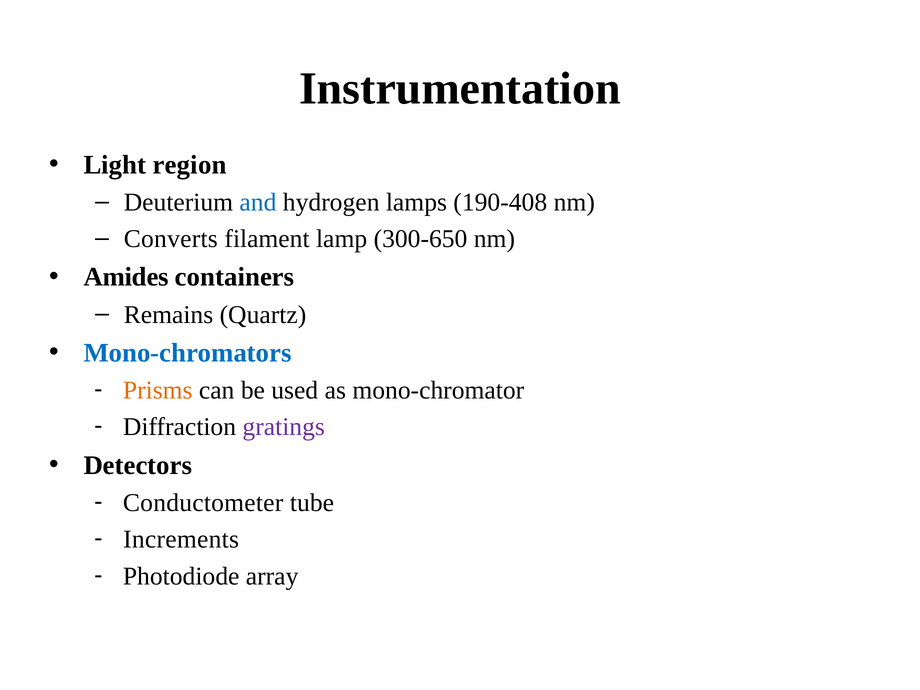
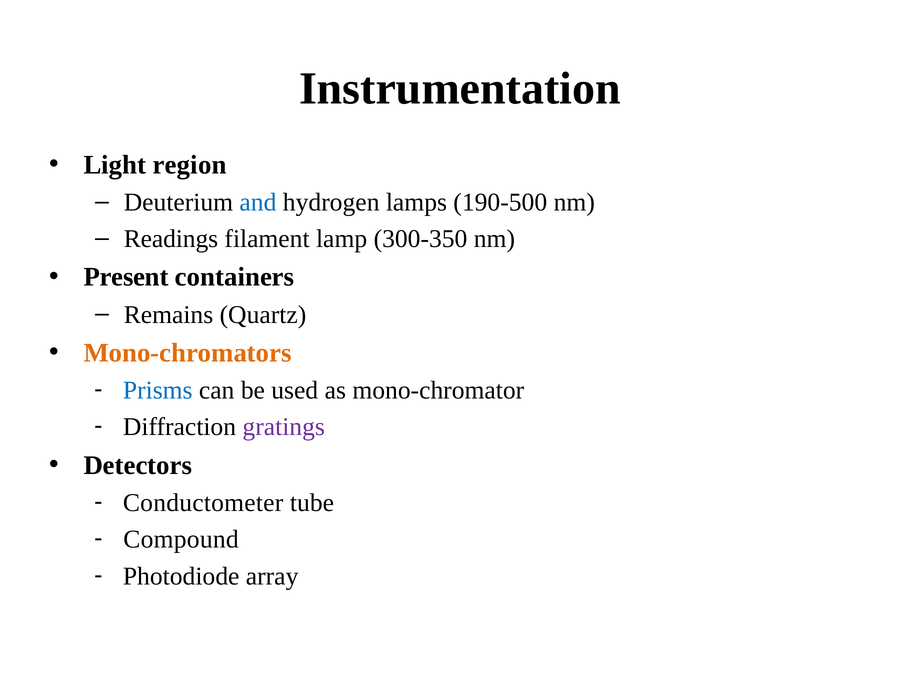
190-408: 190-408 -> 190-500 (500, 202)
Converts: Converts -> Readings (171, 239)
300-650: 300-650 -> 300-350 (421, 239)
Amides: Amides -> Present (126, 277)
Mono-chromators colour: blue -> orange (188, 353)
Prisms colour: orange -> blue (158, 390)
Increments: Increments -> Compound (181, 539)
